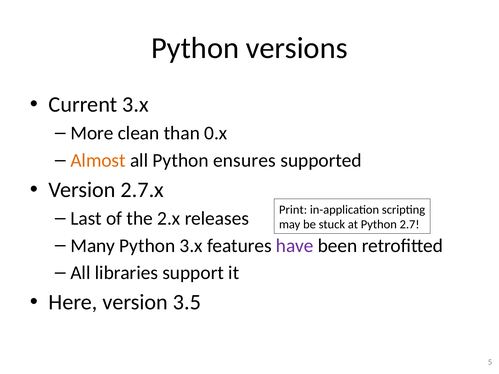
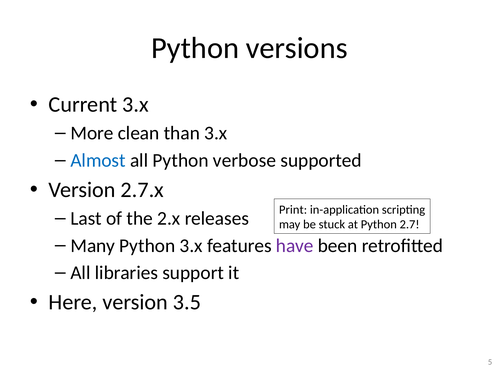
than 0.x: 0.x -> 3.x (216, 133)
Almost colour: orange -> blue (98, 160)
ensures: ensures -> verbose (244, 160)
